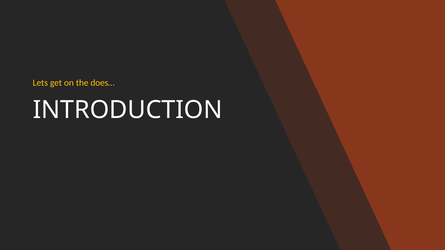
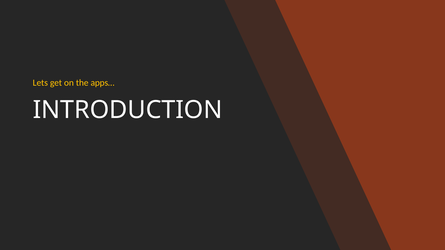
does…: does… -> apps… (103, 83)
